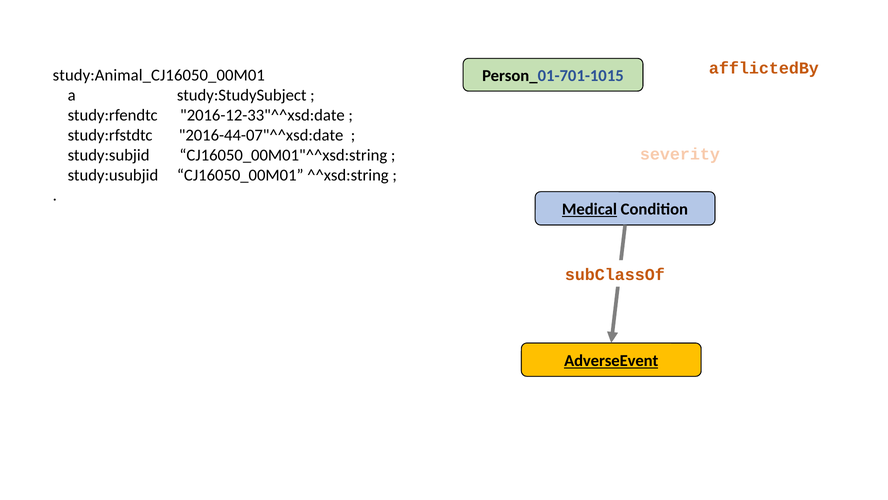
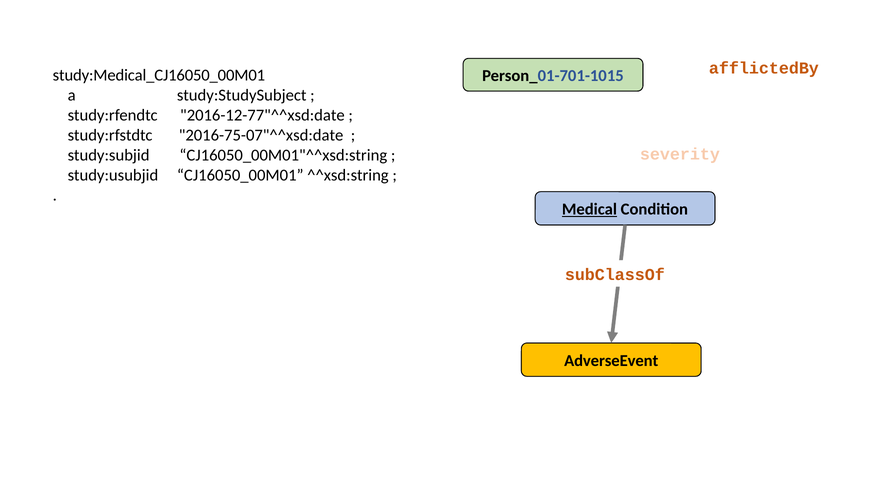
study:Animal_CJ16050_00M01: study:Animal_CJ16050_00M01 -> study:Medical_CJ16050_00M01 (159, 75)
2016-12-33"^^xsd:date: 2016-12-33"^^xsd:date -> 2016-12-77"^^xsd:date (262, 115)
2016-44-07"^^xsd:date: 2016-44-07"^^xsd:date -> 2016-75-07"^^xsd:date (261, 135)
AdverseEvent underline: present -> none (611, 360)
